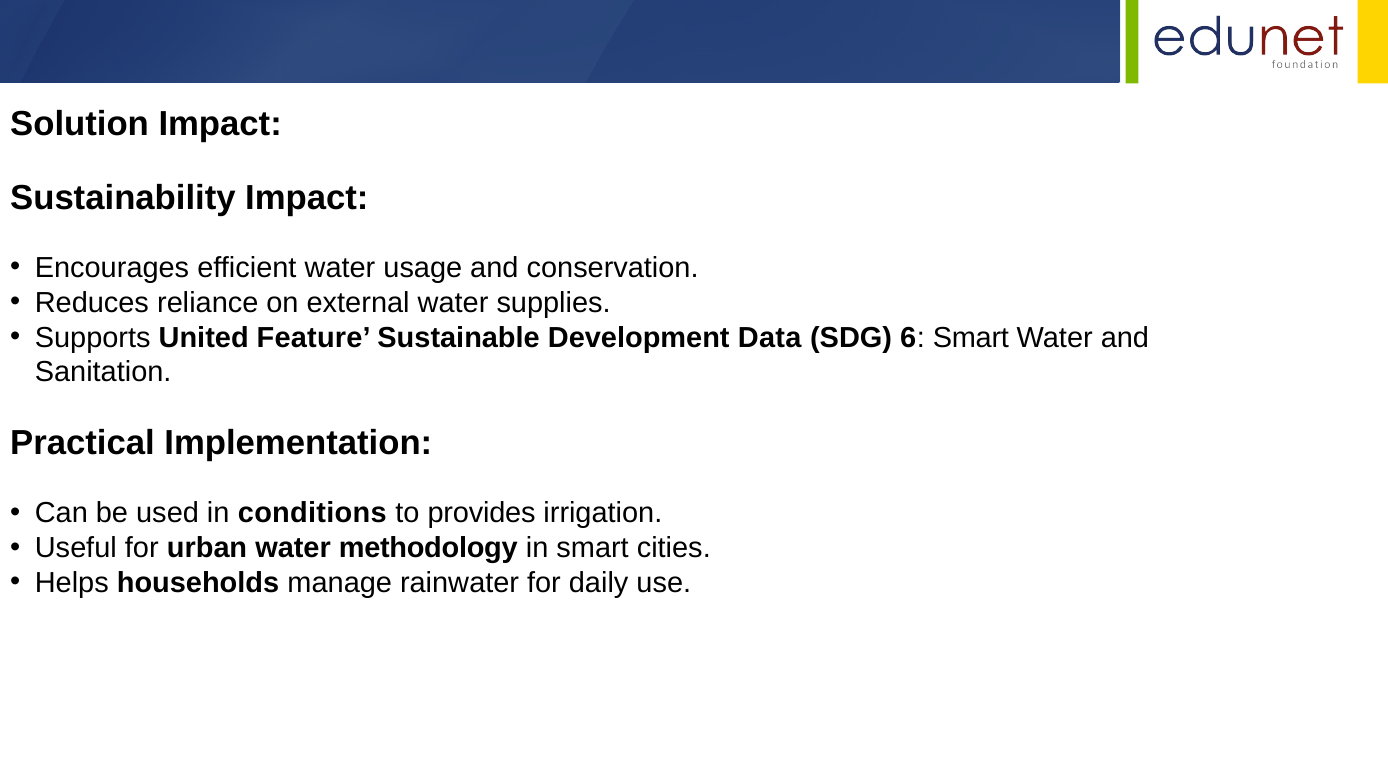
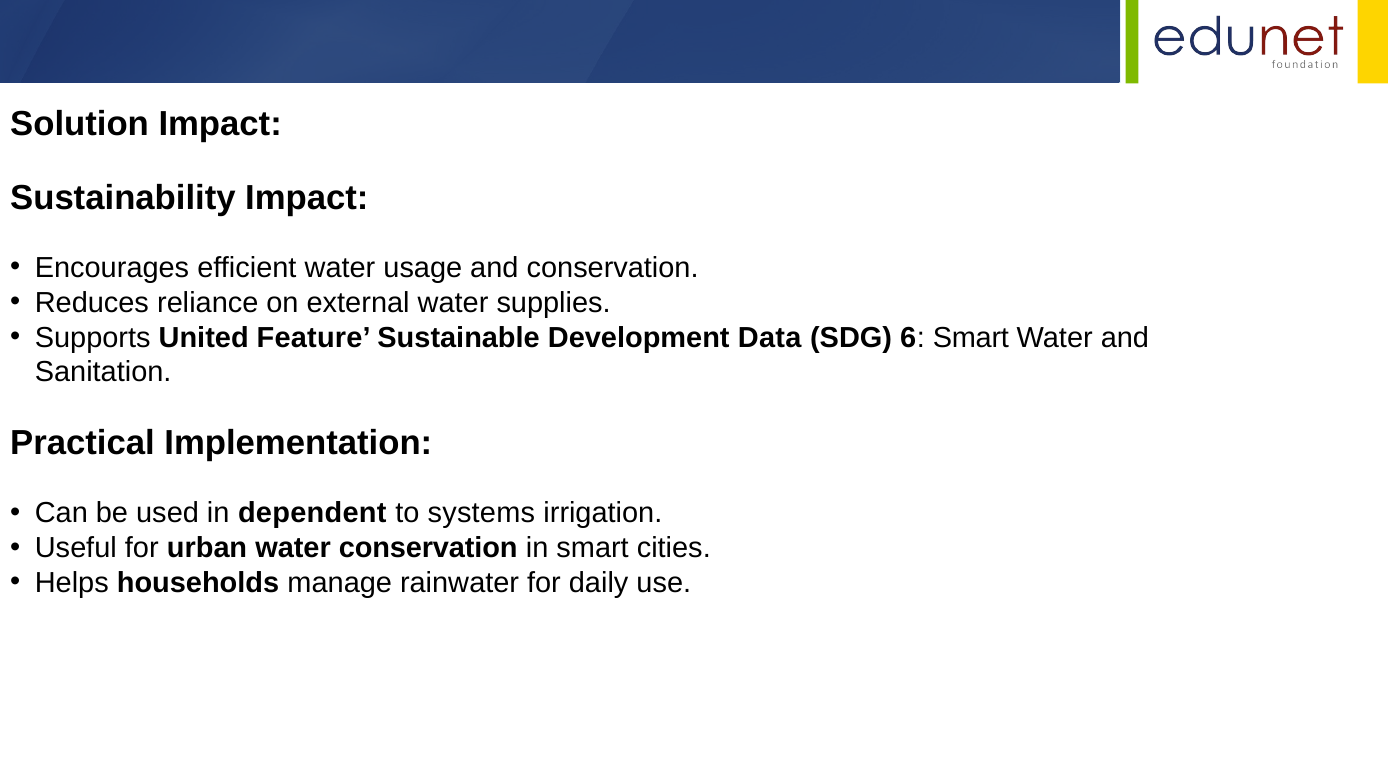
conditions: conditions -> dependent (312, 513)
provides: provides -> systems (481, 513)
water methodology: methodology -> conservation (428, 548)
